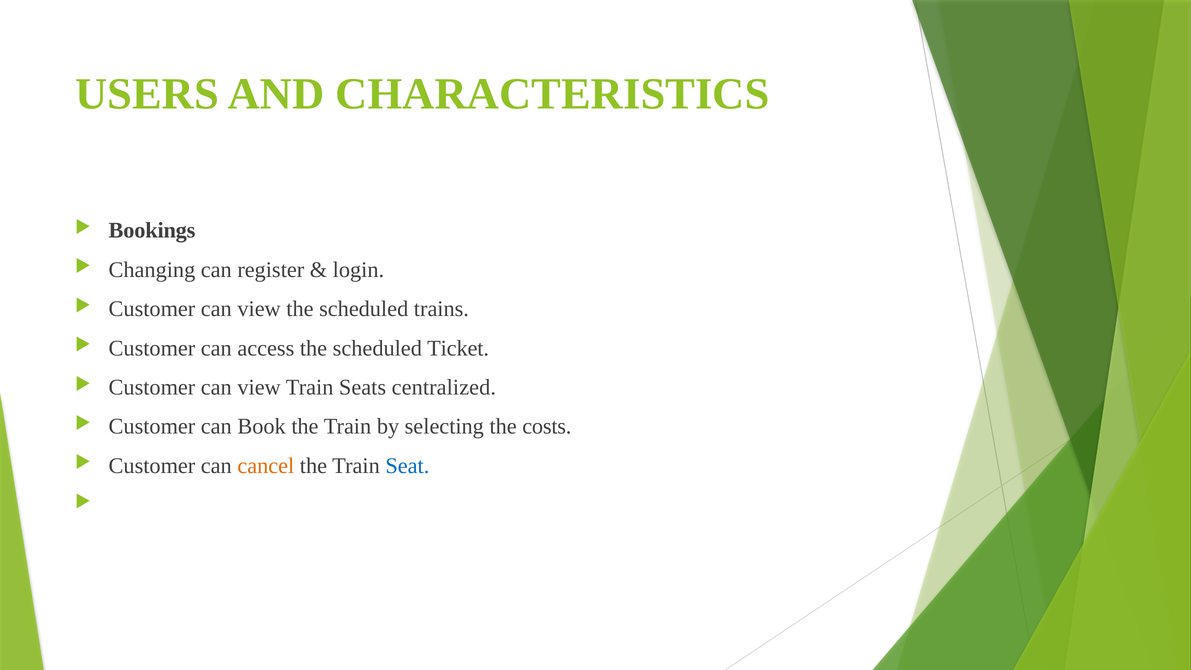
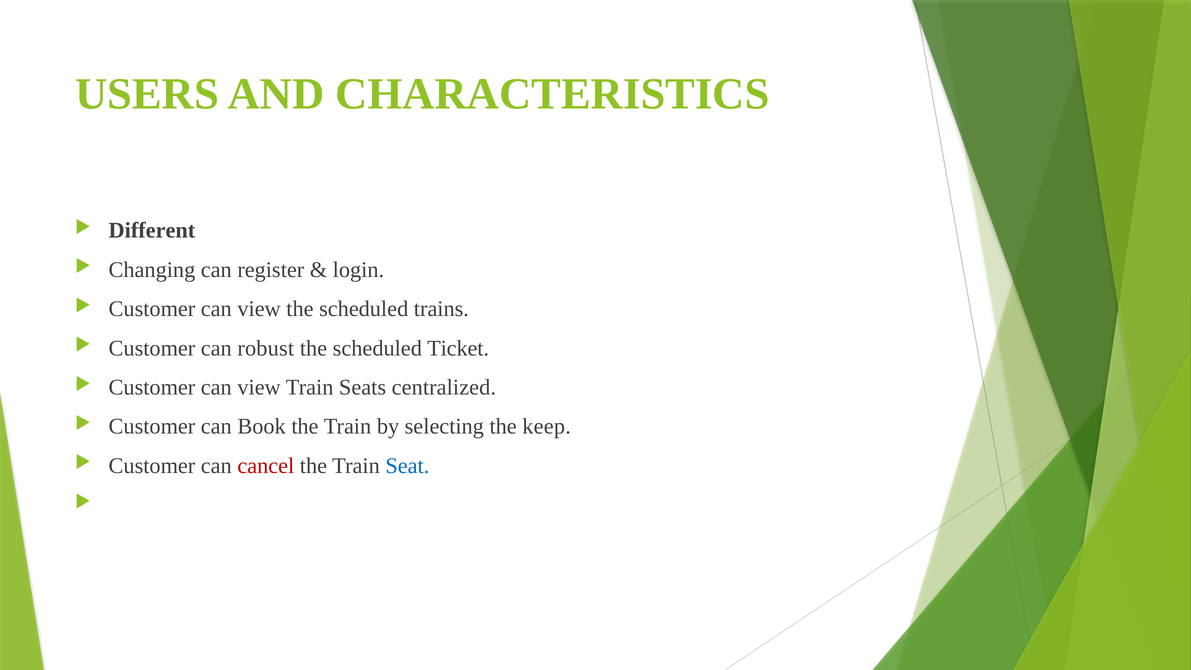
Bookings: Bookings -> Different (152, 230)
access: access -> robust (266, 348)
costs: costs -> keep (547, 427)
cancel colour: orange -> red (266, 466)
